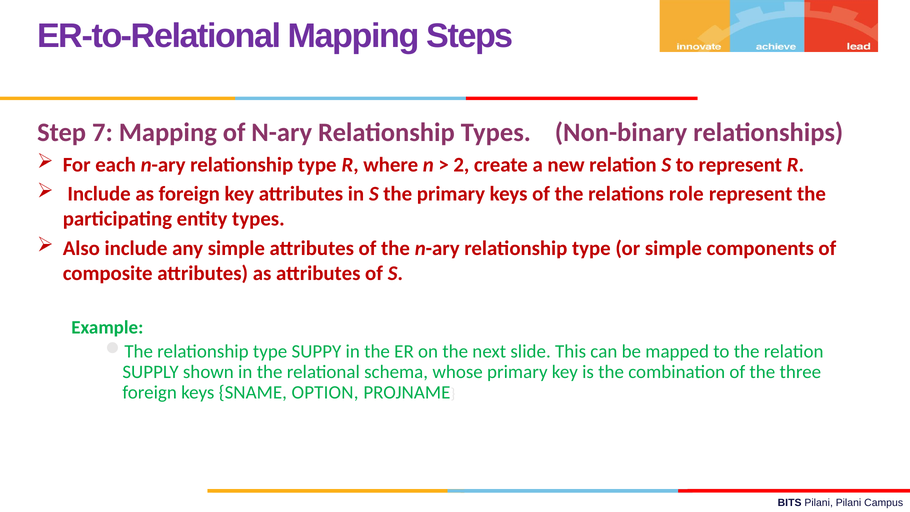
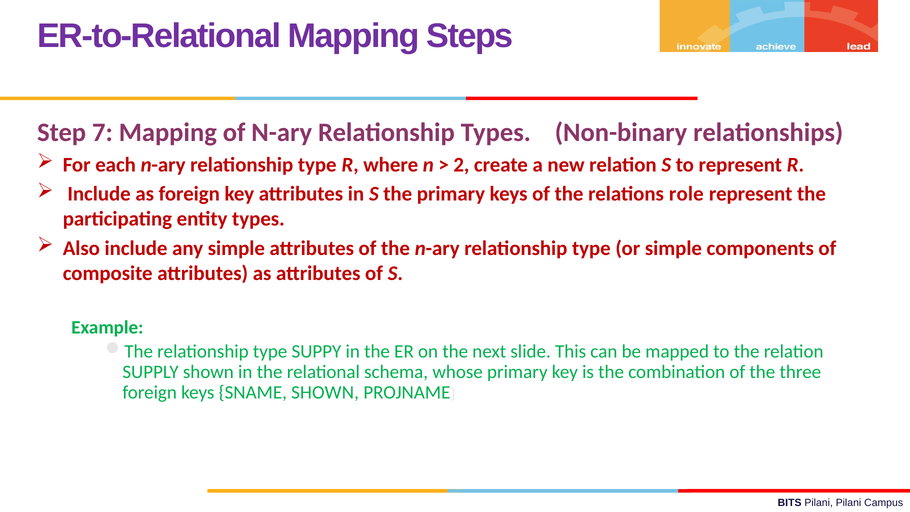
SNAME OPTION: OPTION -> SHOWN (325, 392)
